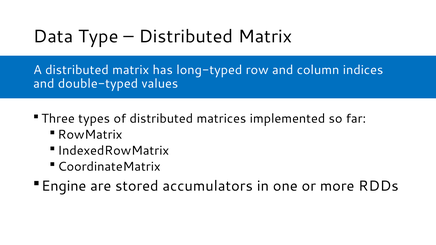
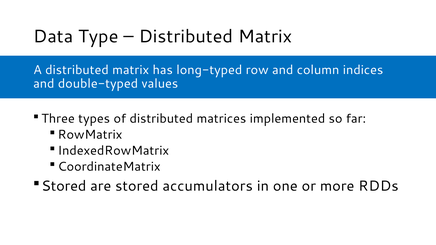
Engine: Engine -> Stored (64, 186)
